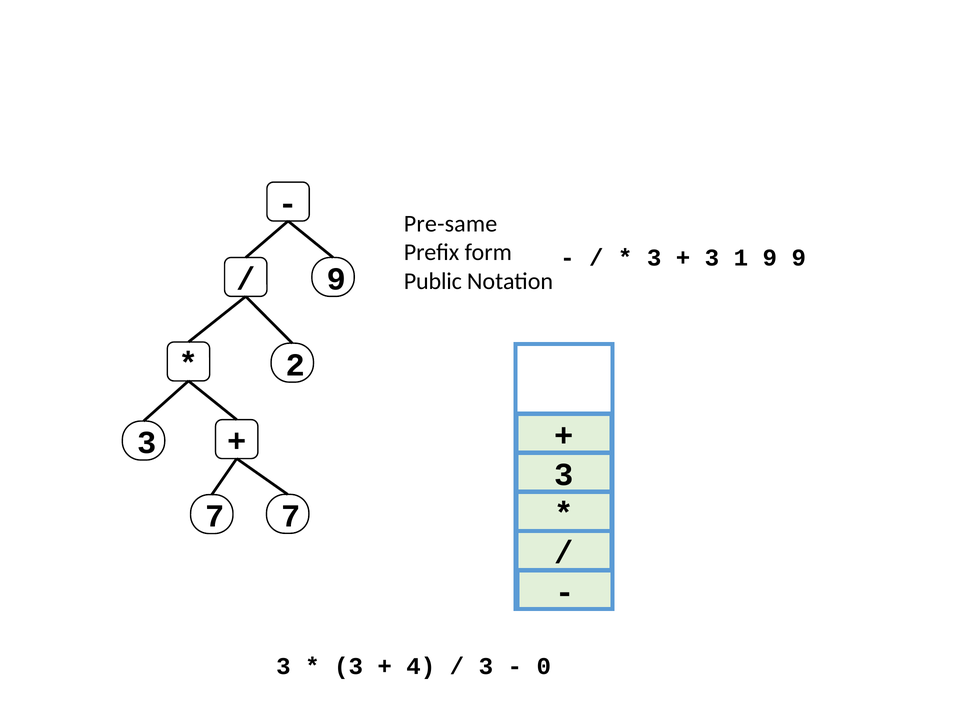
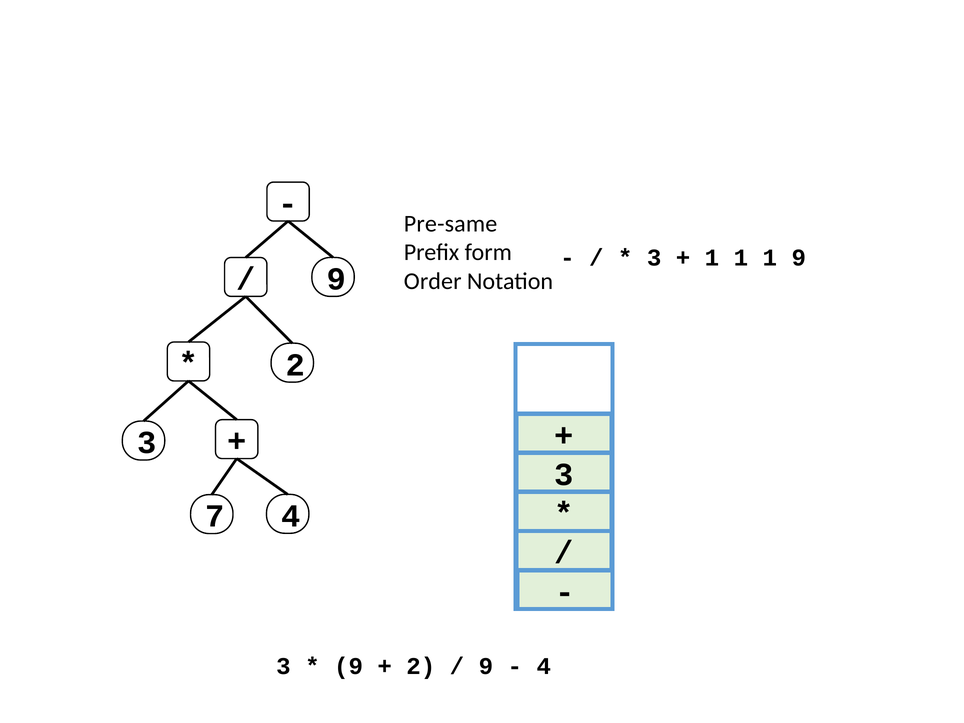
3: 3 -> 1 (712, 258)
9: 9 -> 1 (770, 258)
Public: Public -> Order (433, 281)
7 7: 7 -> 4 (291, 516)
3: 3 -> 9 (349, 666)
4: 4 -> 2 (421, 666)
3: 3 -> 9 (486, 666)
0: 0 -> 4 (544, 666)
